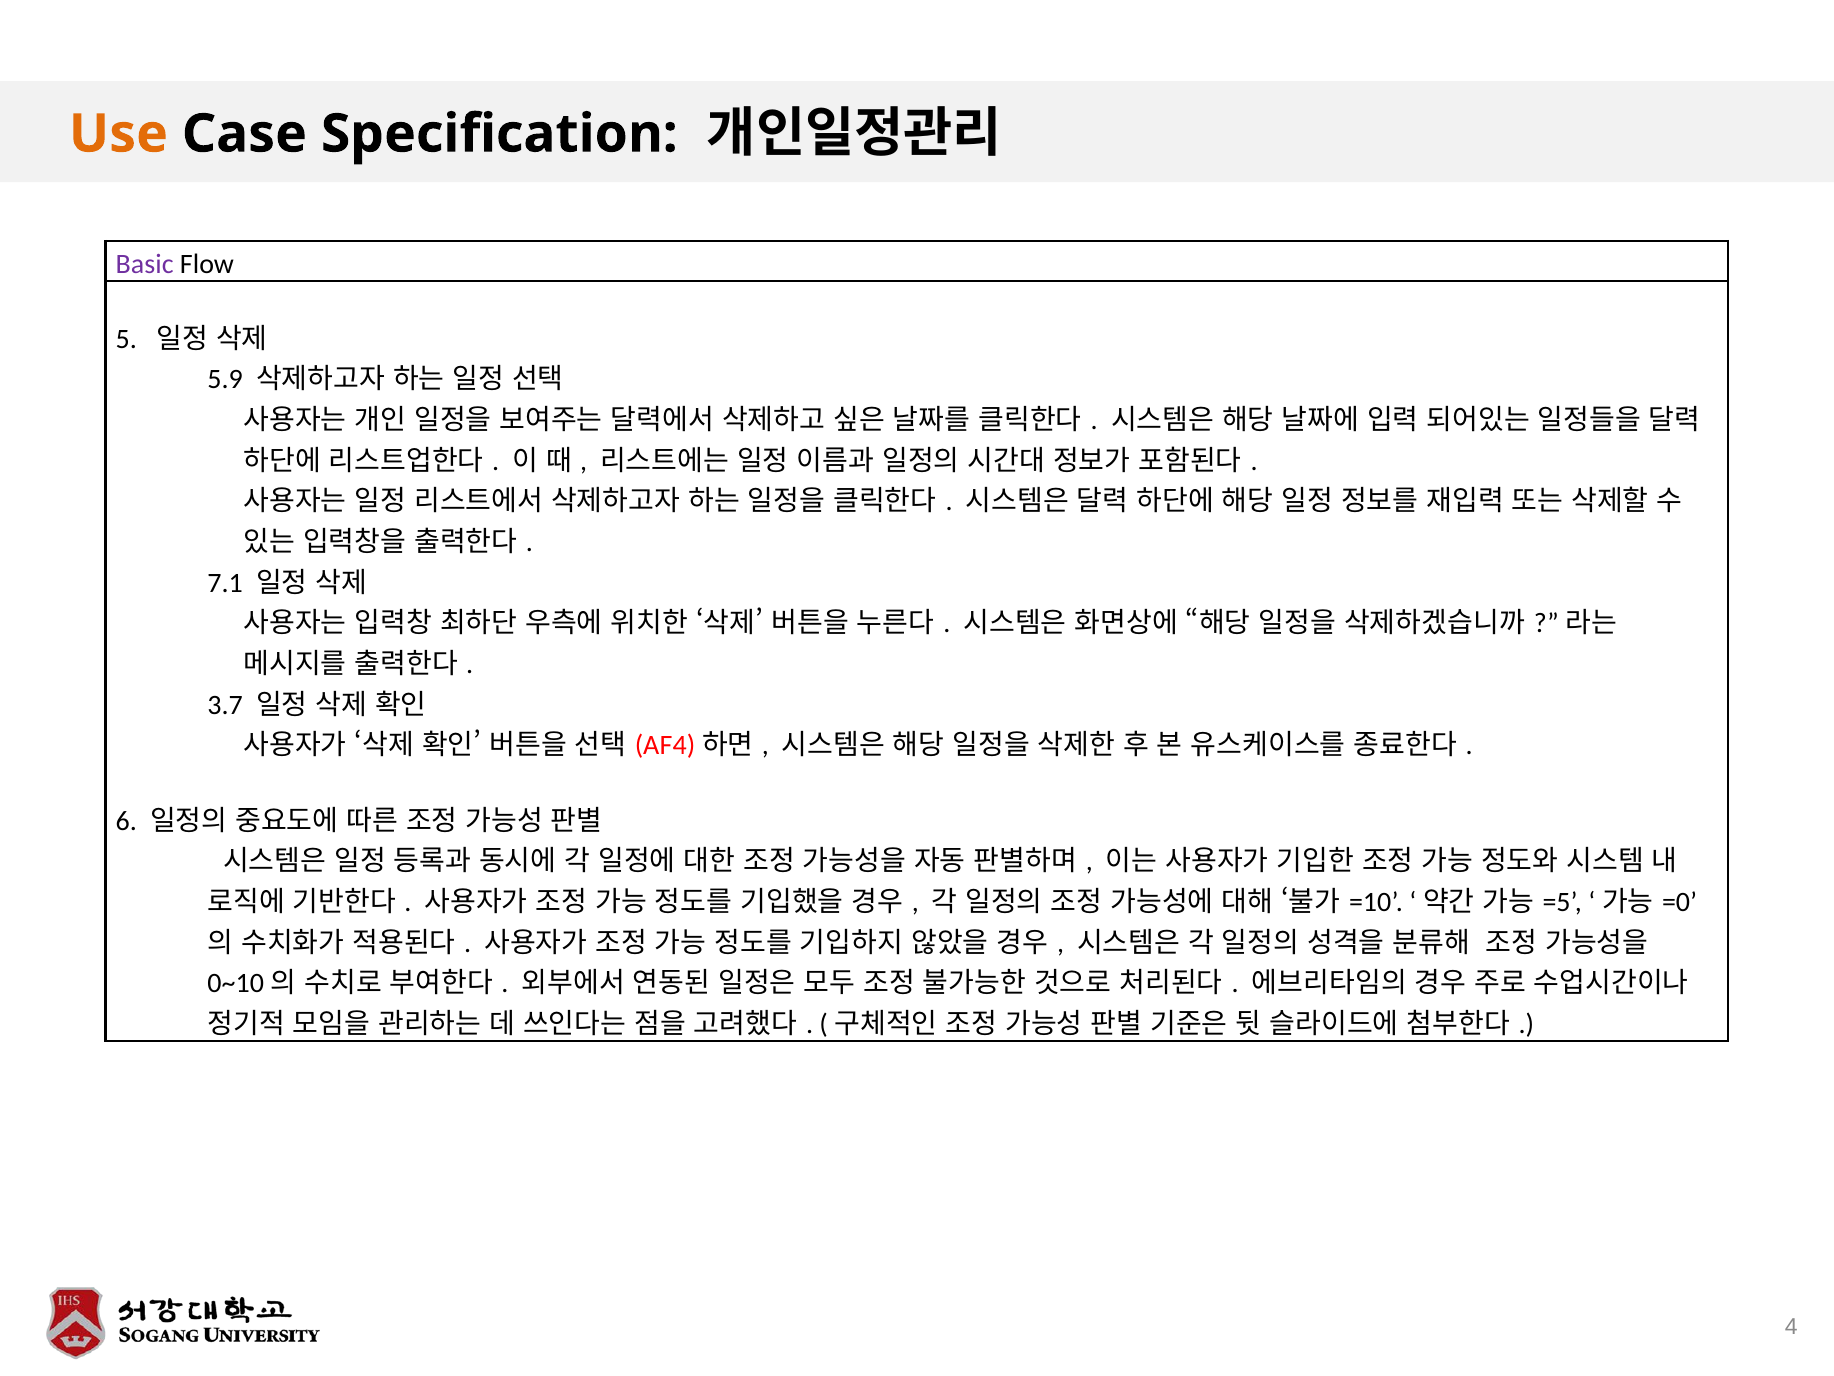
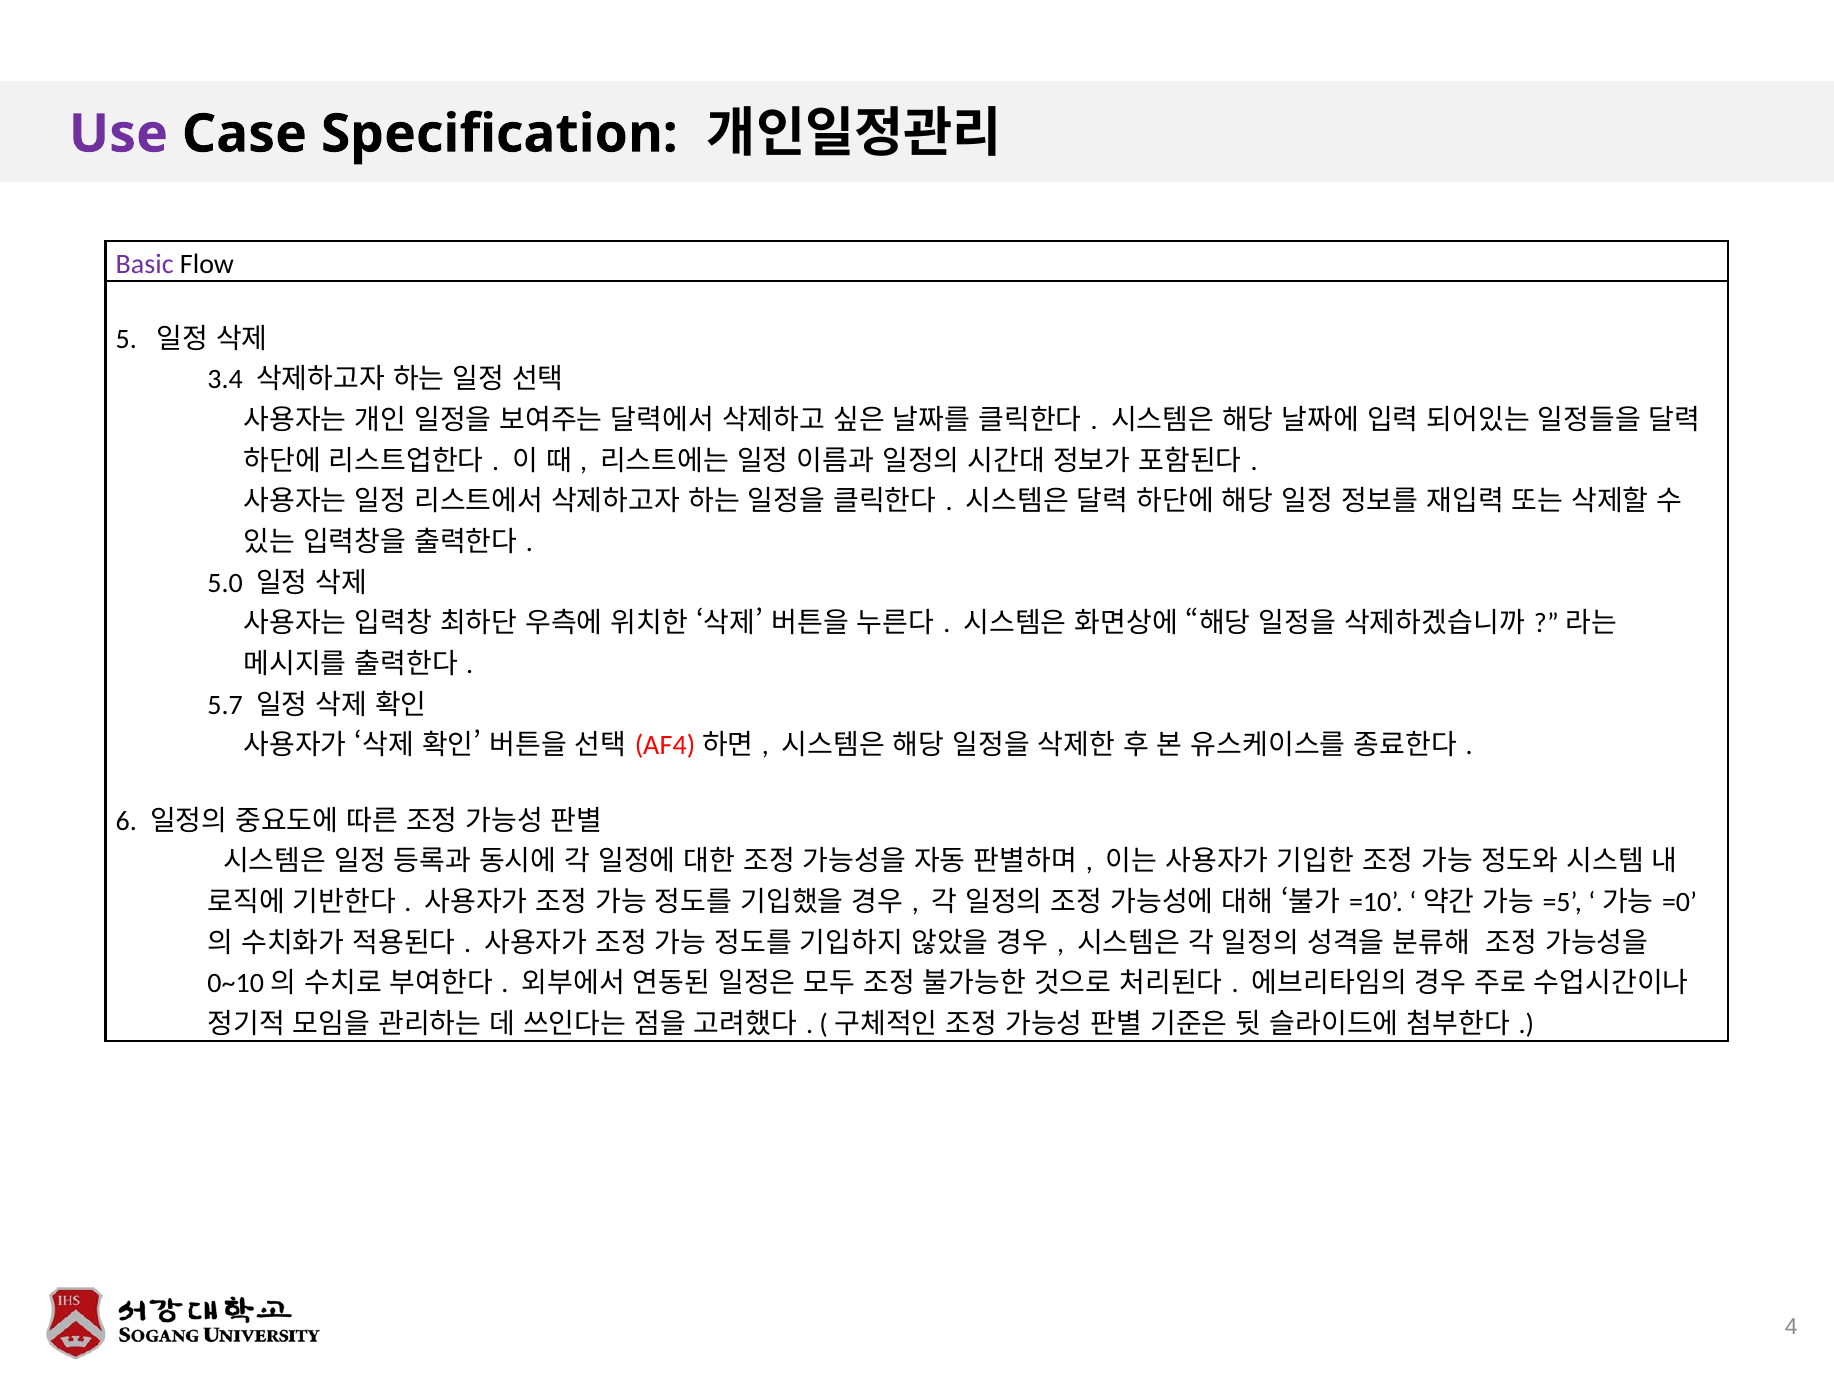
Use colour: orange -> purple (118, 134)
5.9: 5.9 -> 3.4 (225, 379)
7.1: 7.1 -> 5.0 (225, 583)
3.7: 3.7 -> 5.7 (225, 705)
